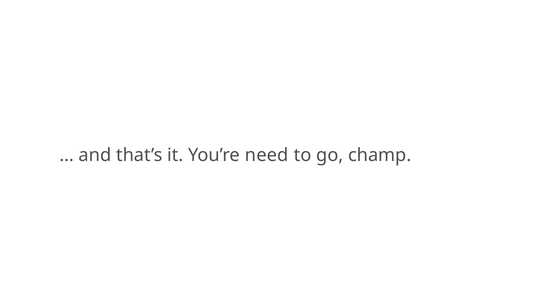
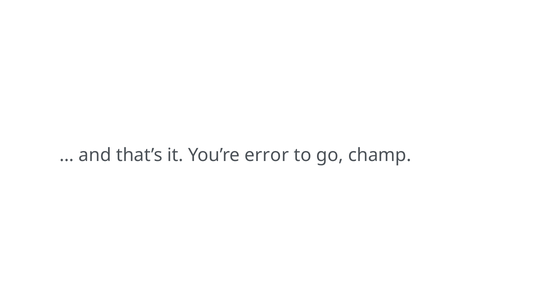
need: need -> error (267, 155)
